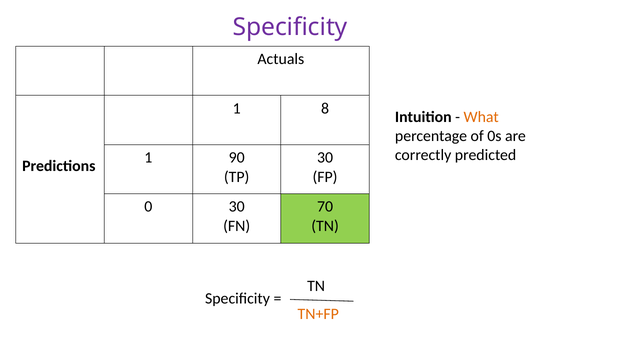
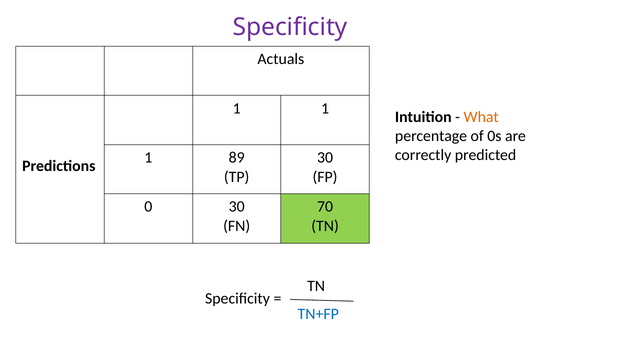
8: 8 -> 1 (325, 108)
90: 90 -> 89 (237, 158)
TN+FP colour: orange -> blue (318, 314)
